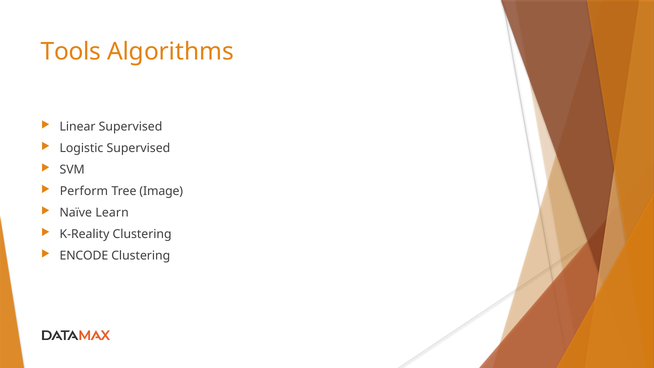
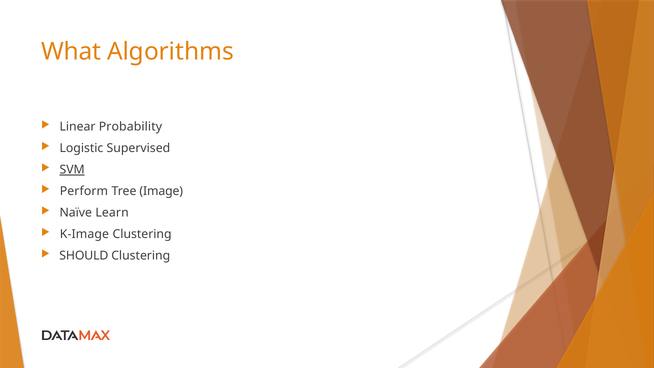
Tools: Tools -> What (71, 52)
Linear Supervised: Supervised -> Probability (130, 127)
SVM underline: none -> present (72, 170)
K-Reality: K-Reality -> K-Image (84, 234)
ENCODE: ENCODE -> SHOULD (84, 256)
